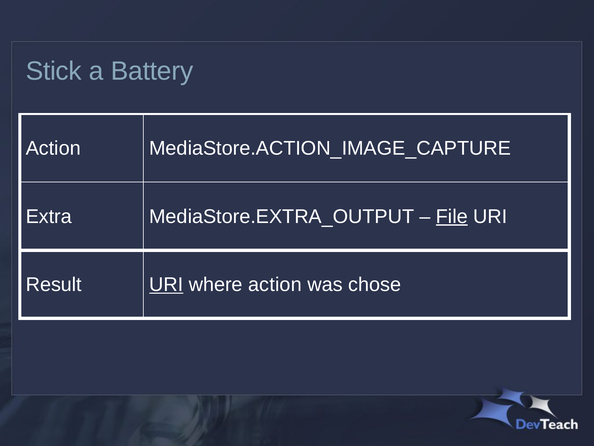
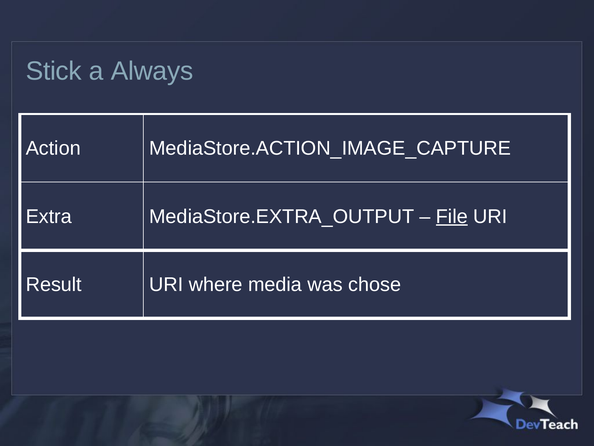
Battery: Battery -> Always (152, 71)
URI underline: present -> none (166, 284)
where action: action -> media (275, 284)
